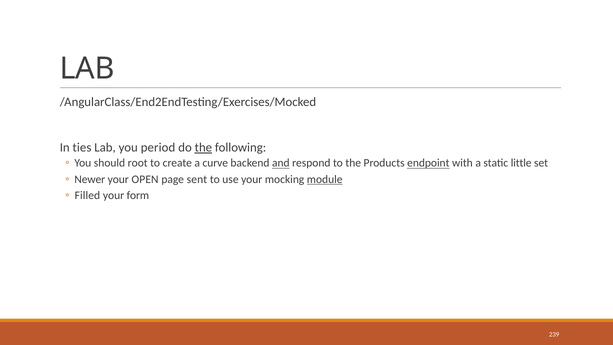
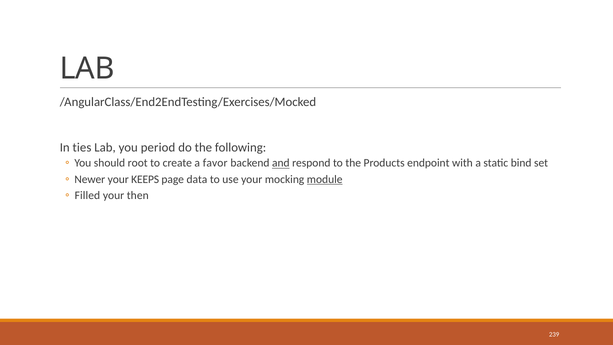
the underline: present -> none (203, 147)
curve: curve -> favor (215, 163)
endpoint underline: present -> none (428, 163)
little: little -> bind (521, 163)
OPEN: OPEN -> KEEPS (145, 179)
sent: sent -> data (197, 179)
form: form -> then (138, 196)
